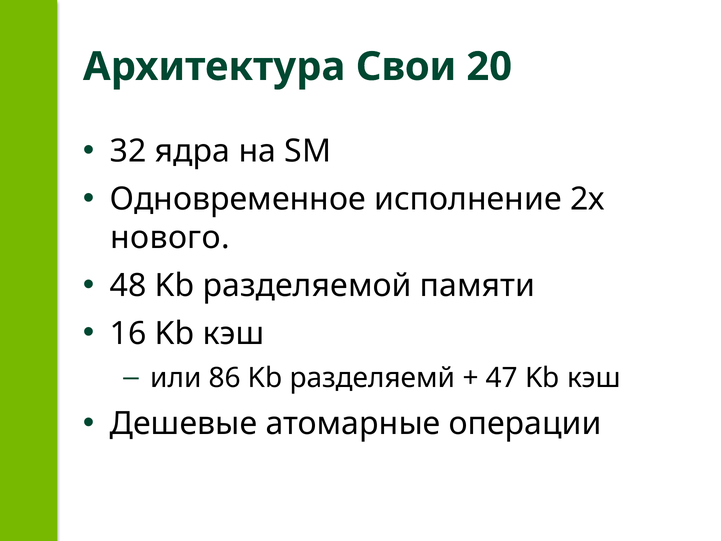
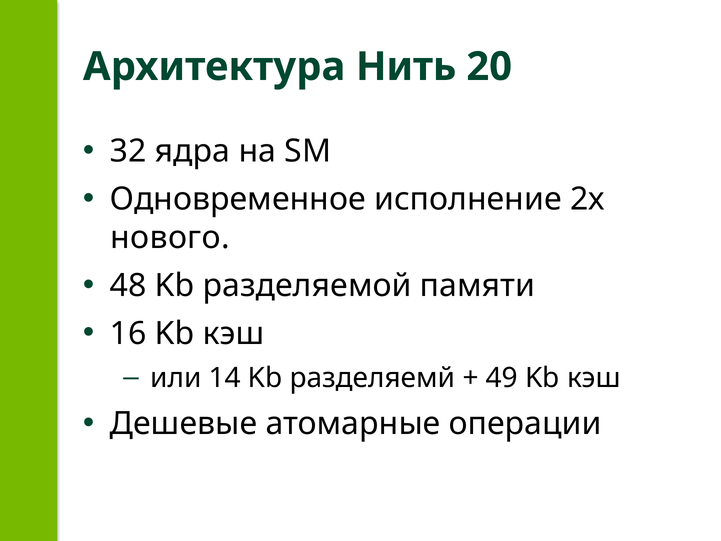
Свои: Свои -> Нить (406, 67)
86: 86 -> 14 (225, 378)
47: 47 -> 49 (502, 378)
